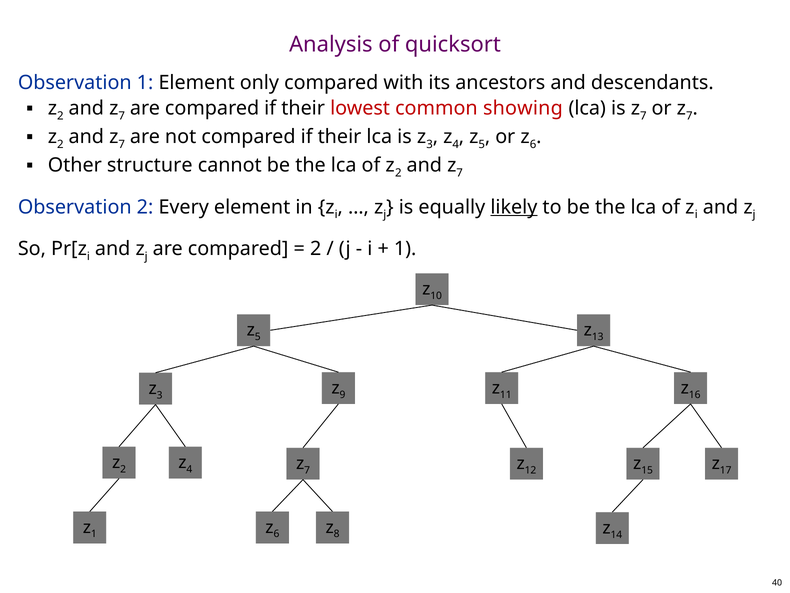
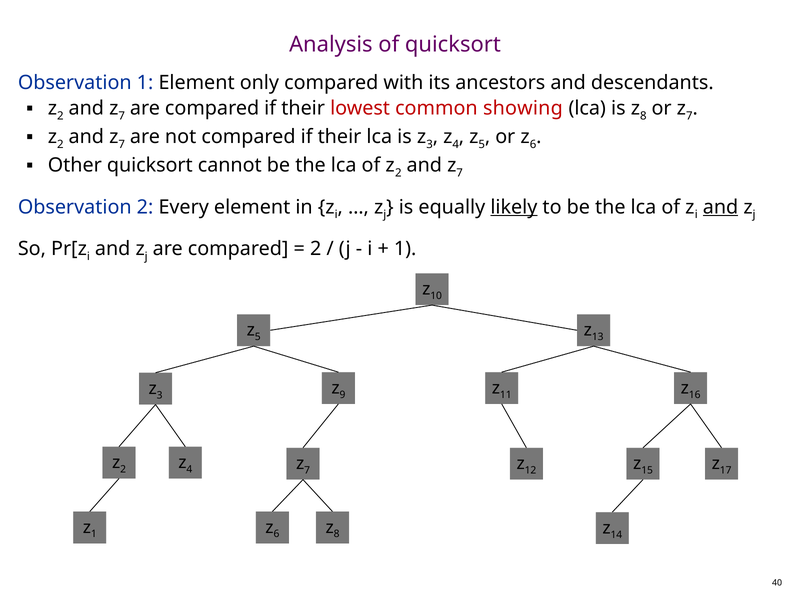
7: 7 -> 8 (643, 116)
Other structure: structure -> quicksort (150, 165)
and underline: none -> present (721, 207)
